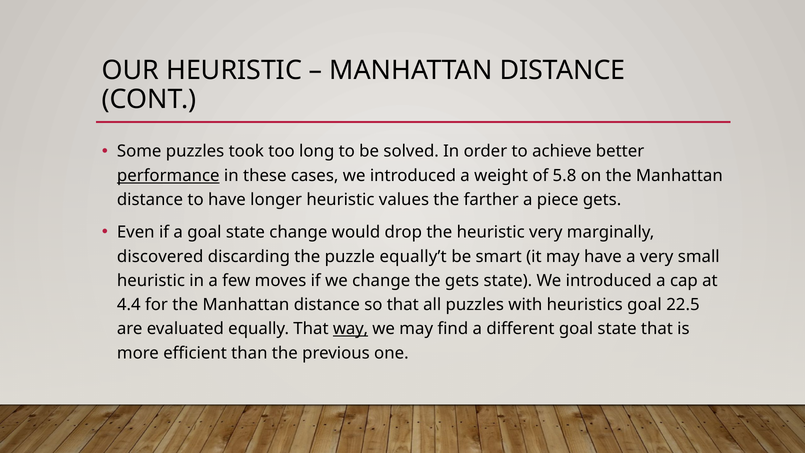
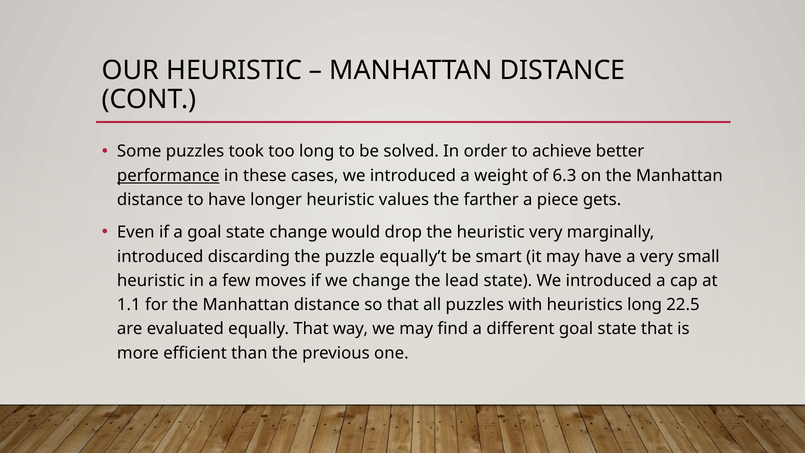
5.8: 5.8 -> 6.3 (564, 176)
discovered: discovered -> introduced (160, 256)
the gets: gets -> lead (462, 281)
4.4: 4.4 -> 1.1 (129, 305)
heuristics goal: goal -> long (645, 305)
way underline: present -> none (350, 329)
